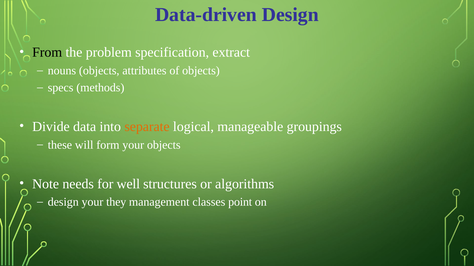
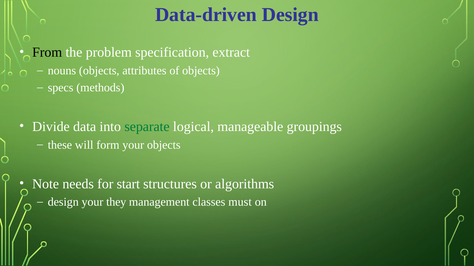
separate colour: orange -> green (147, 127)
well: well -> start (128, 184)
point: point -> must (240, 203)
